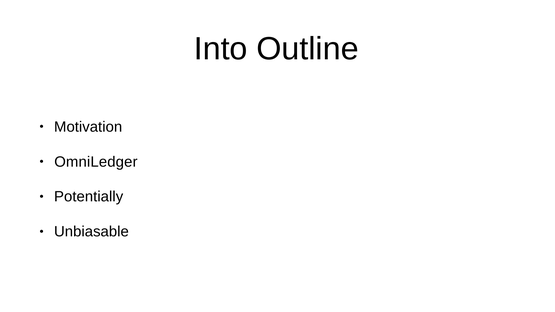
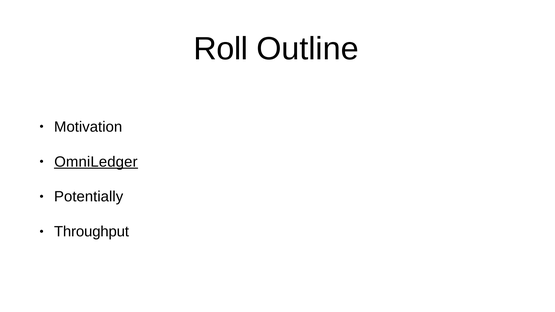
Into: Into -> Roll (221, 49)
OmniLedger underline: none -> present (96, 162)
Unbiasable: Unbiasable -> Throughput (92, 232)
